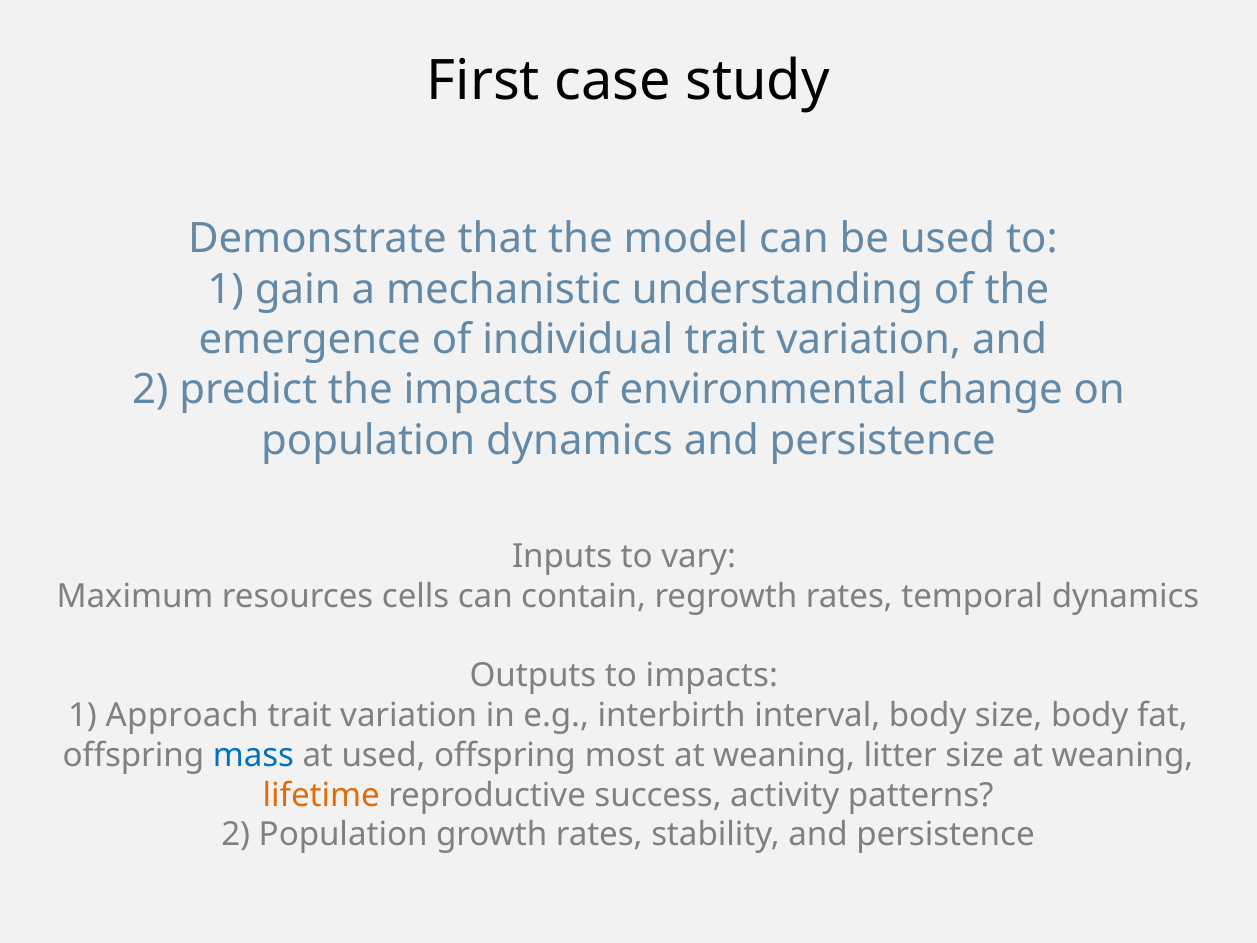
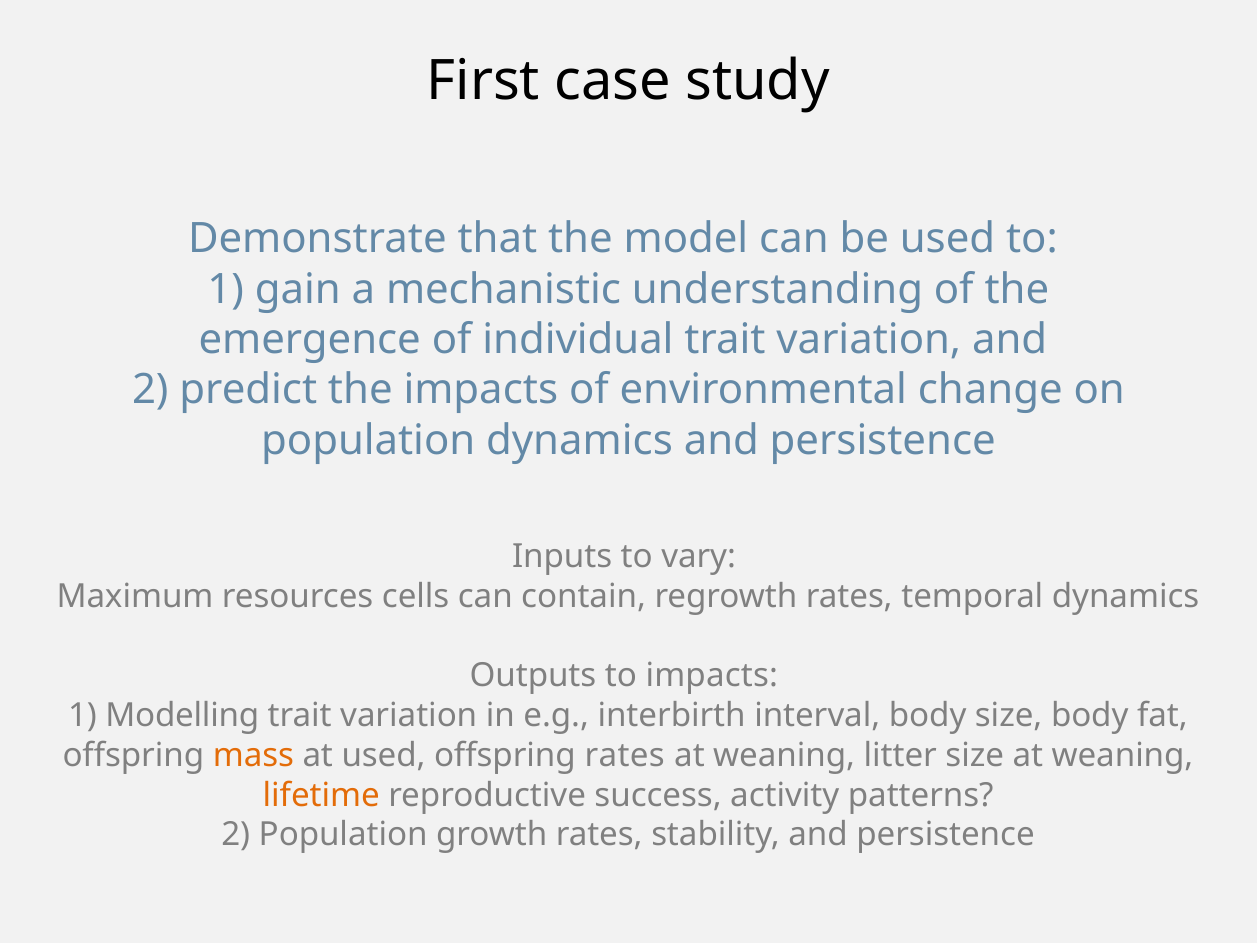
Approach: Approach -> Modelling (182, 715)
mass colour: blue -> orange (253, 755)
offspring most: most -> rates (625, 755)
